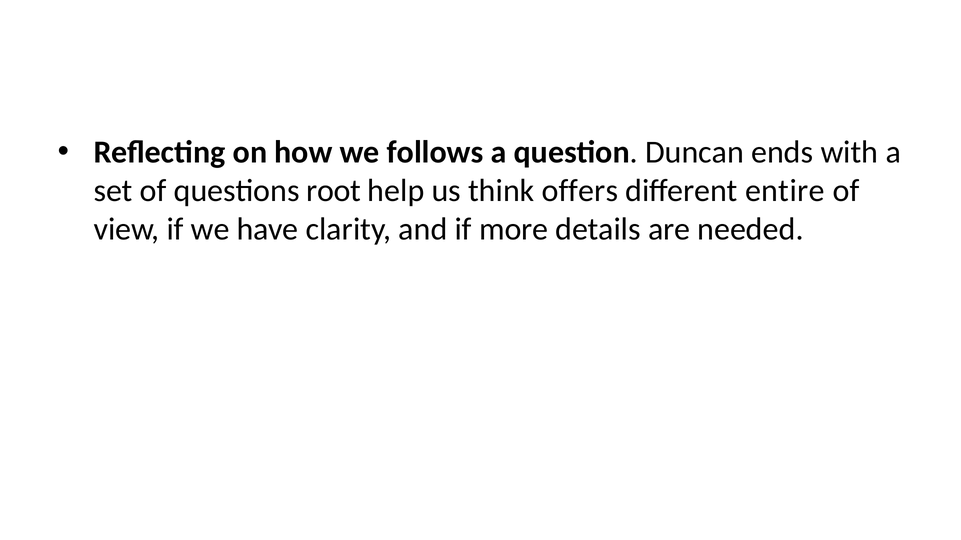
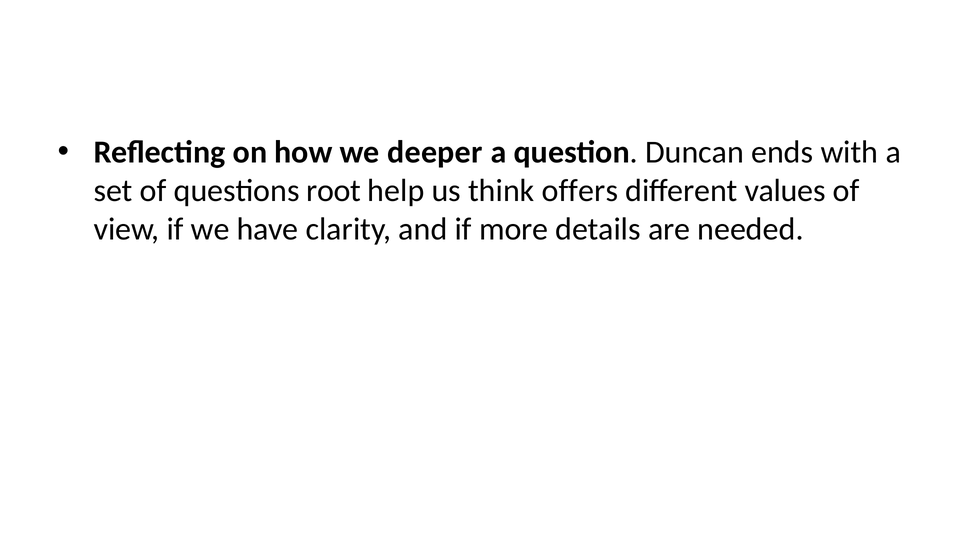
follows: follows -> deeper (435, 152)
entire: entire -> values (785, 191)
